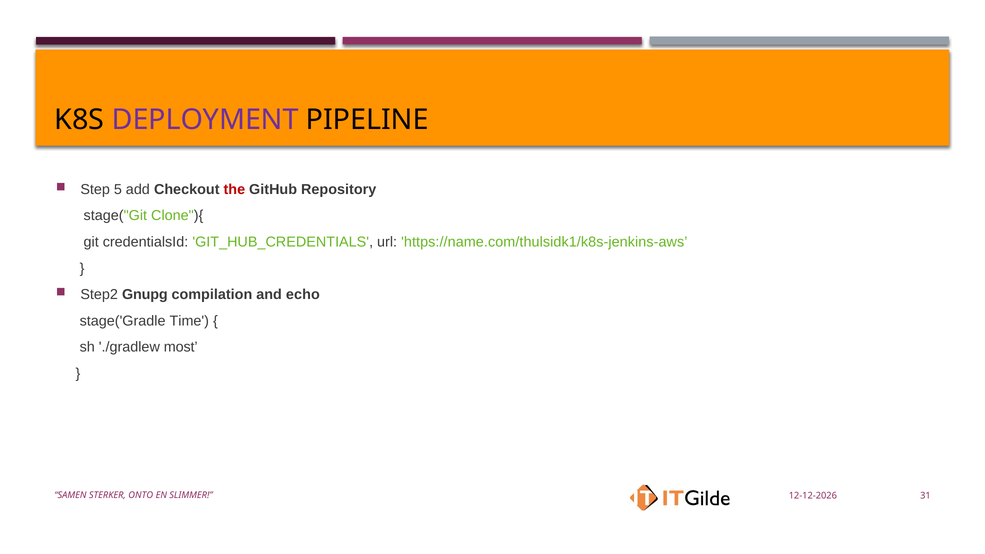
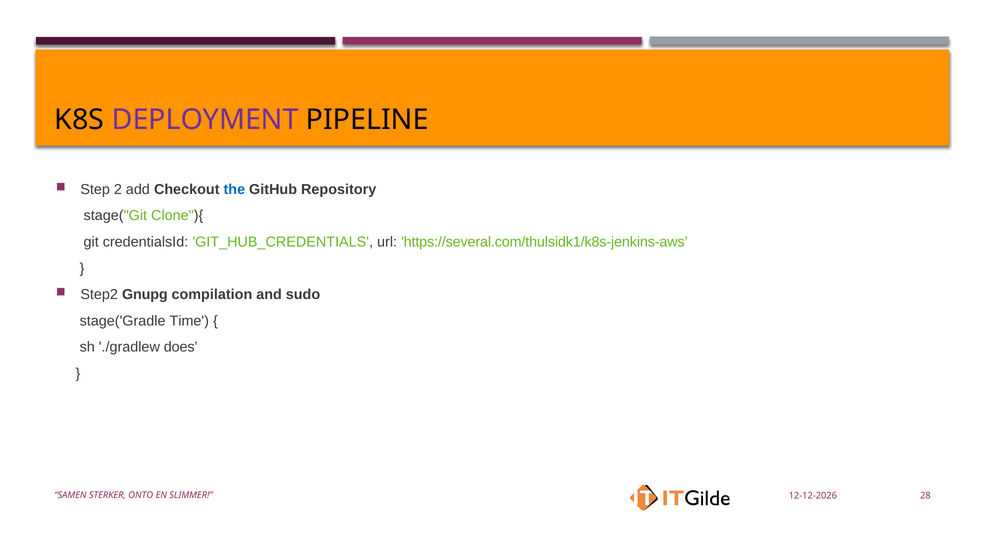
5: 5 -> 2 (118, 189)
the colour: red -> blue (234, 189)
https://name.com/thulsidk1/k8s-jenkins-aws: https://name.com/thulsidk1/k8s-jenkins-aws -> https://several.com/thulsidk1/k8s-jenkins-aws (544, 242)
echo: echo -> sudo (303, 295)
most: most -> does (181, 347)
31: 31 -> 28 (925, 496)
